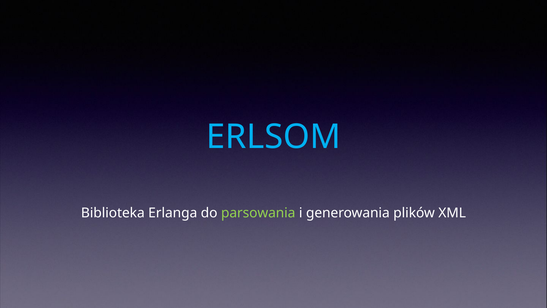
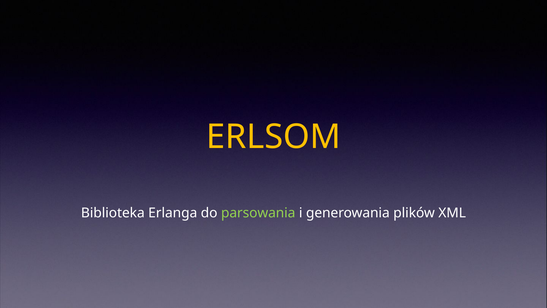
ERLSOM colour: light blue -> yellow (274, 137)
